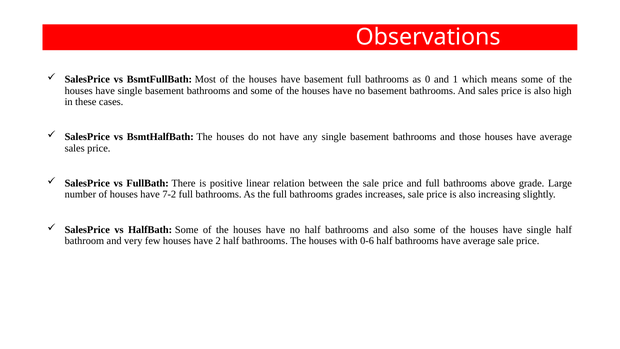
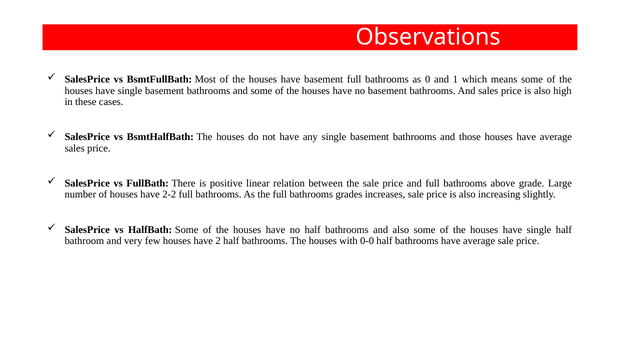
7-2: 7-2 -> 2-2 (169, 194)
0-6: 0-6 -> 0-0 (367, 241)
